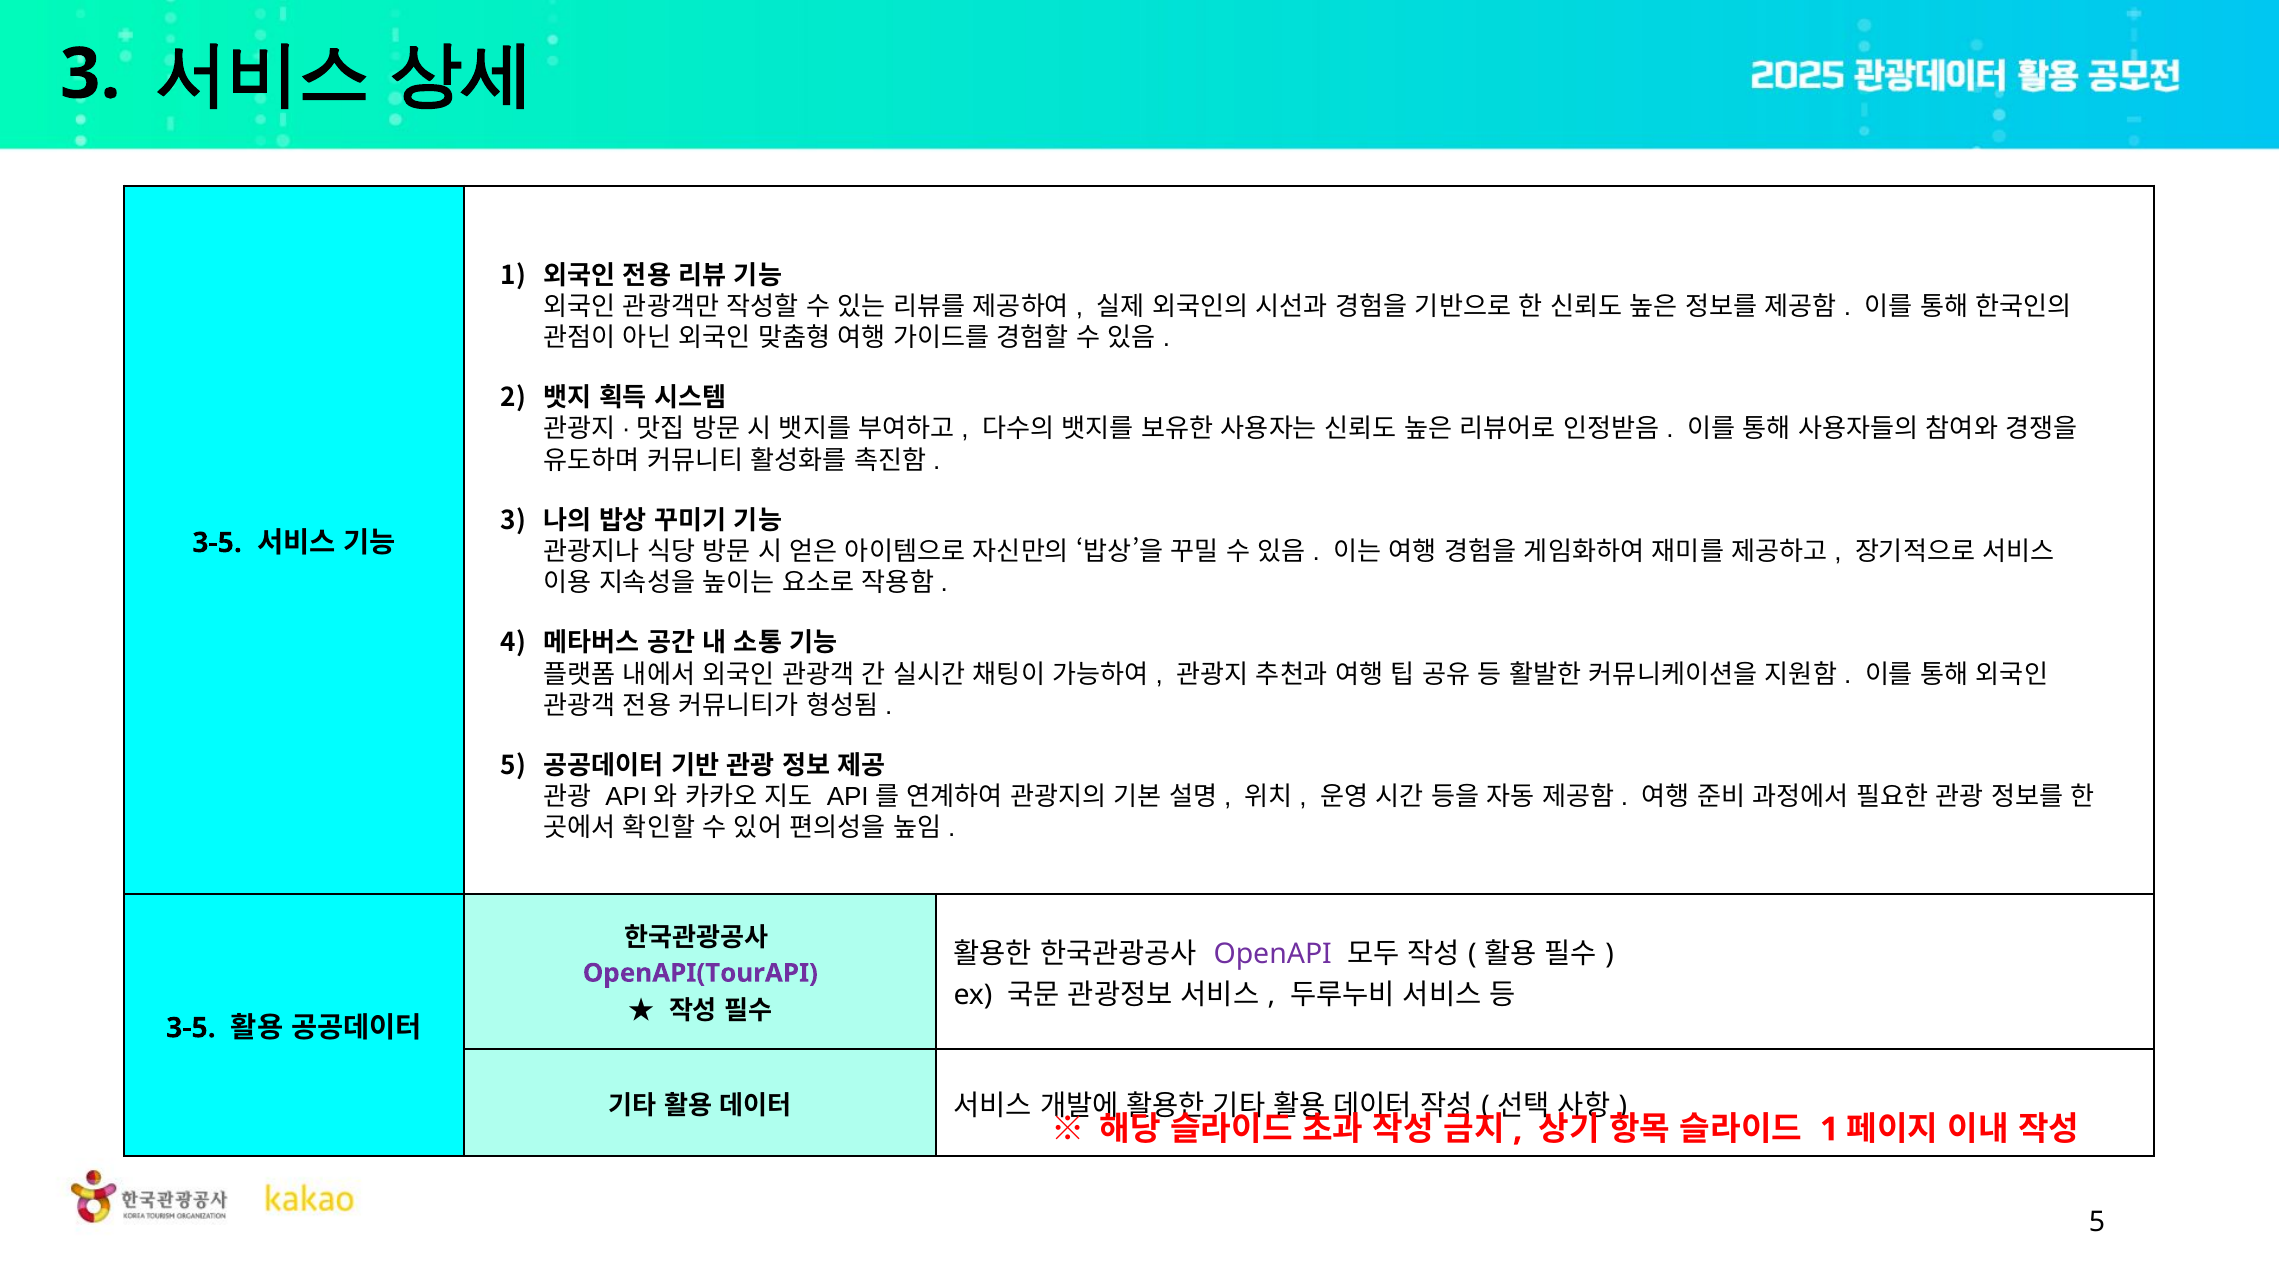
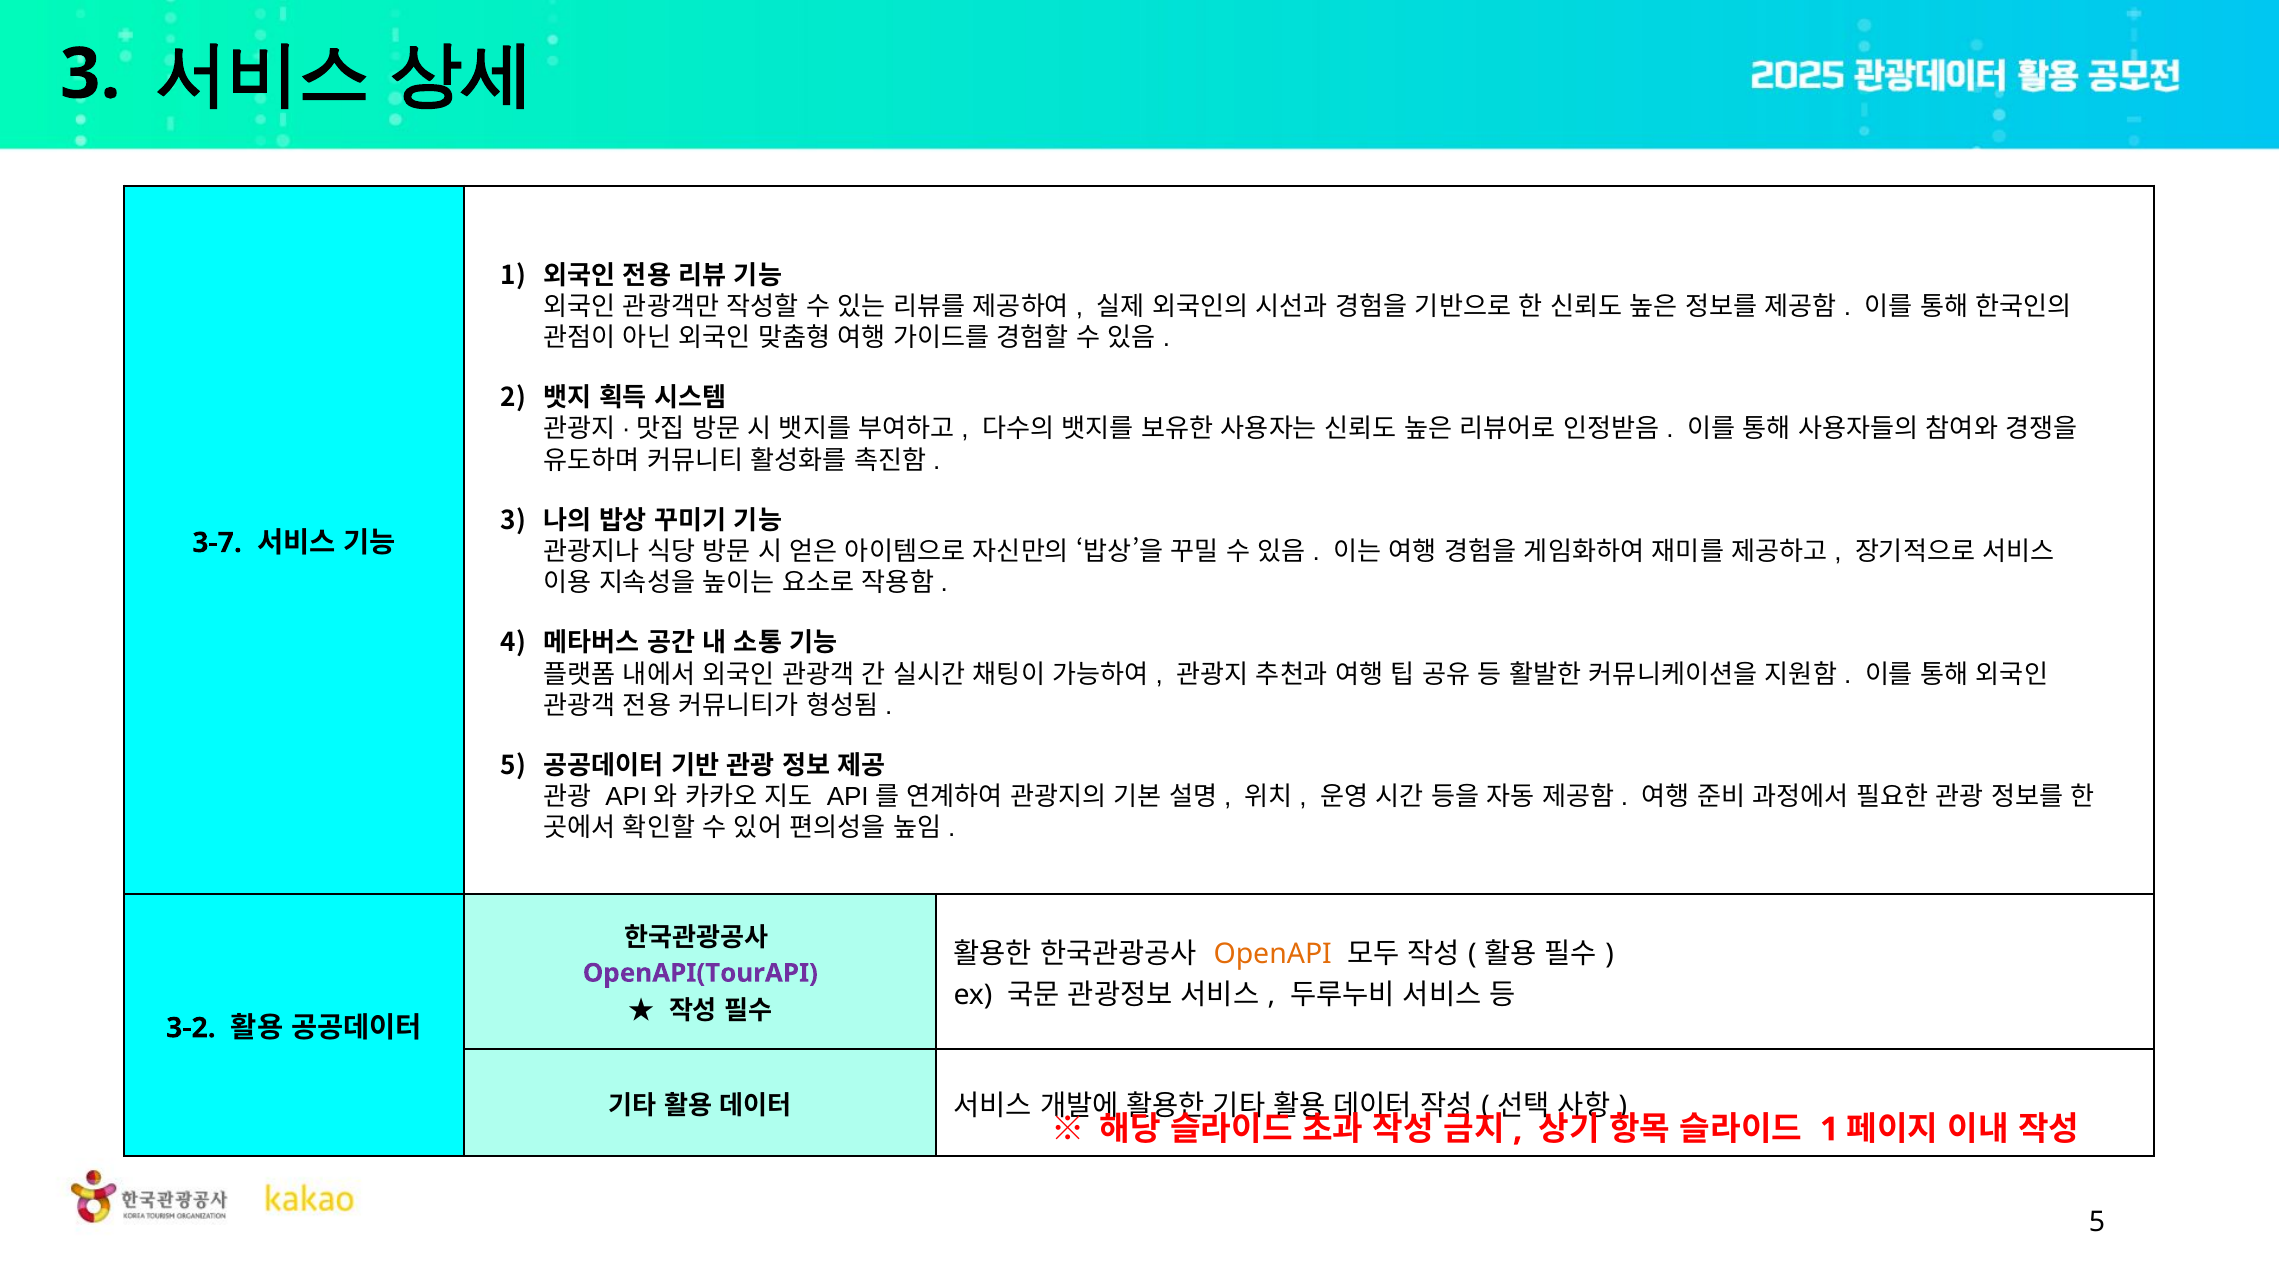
3-5: 3-5 -> 3-7 (217, 543)
OpenAPI colour: purple -> orange (1273, 954)
3-5: 3-5 -> 3-2 (191, 1028)
